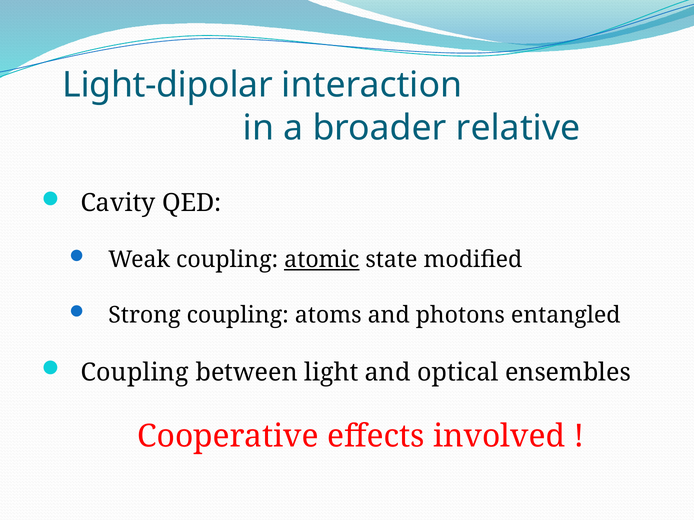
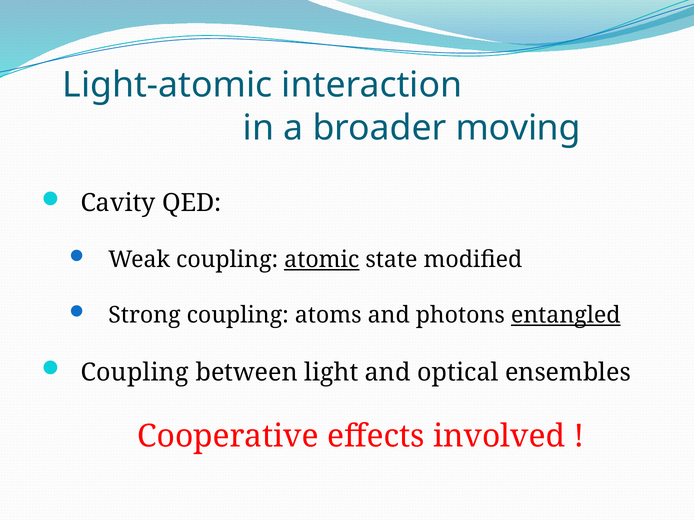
Light-dipolar: Light-dipolar -> Light-atomic (167, 85)
relative: relative -> moving (518, 128)
entangled underline: none -> present (566, 315)
